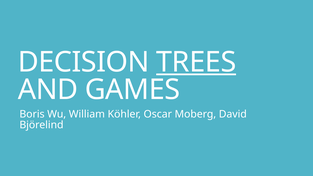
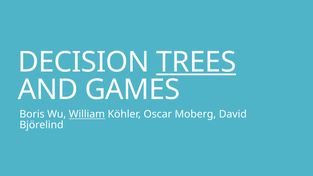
William underline: none -> present (87, 114)
